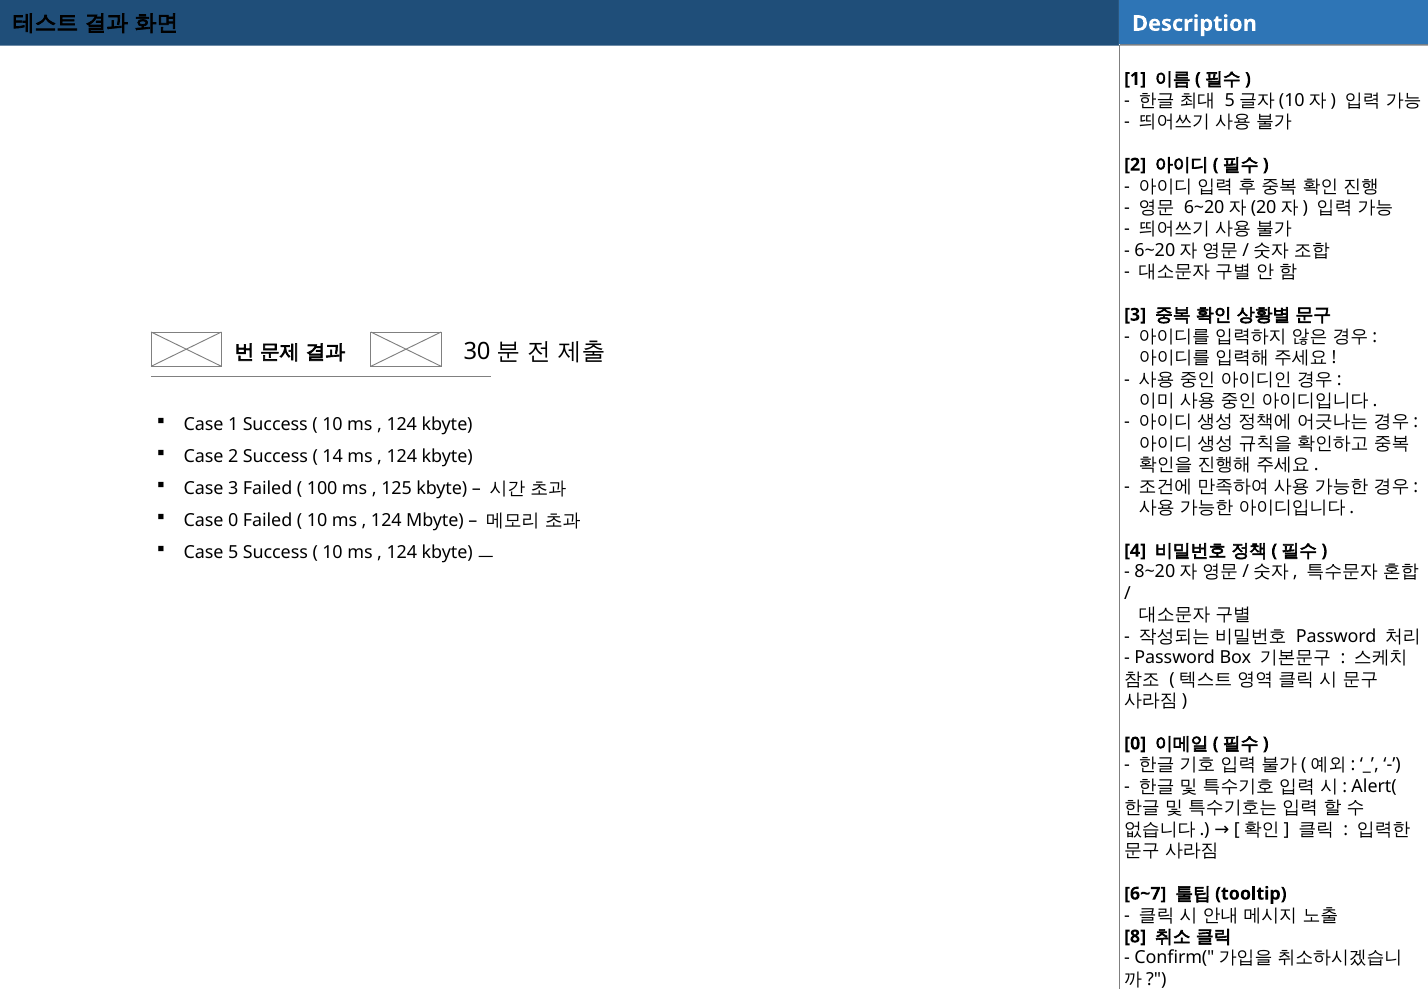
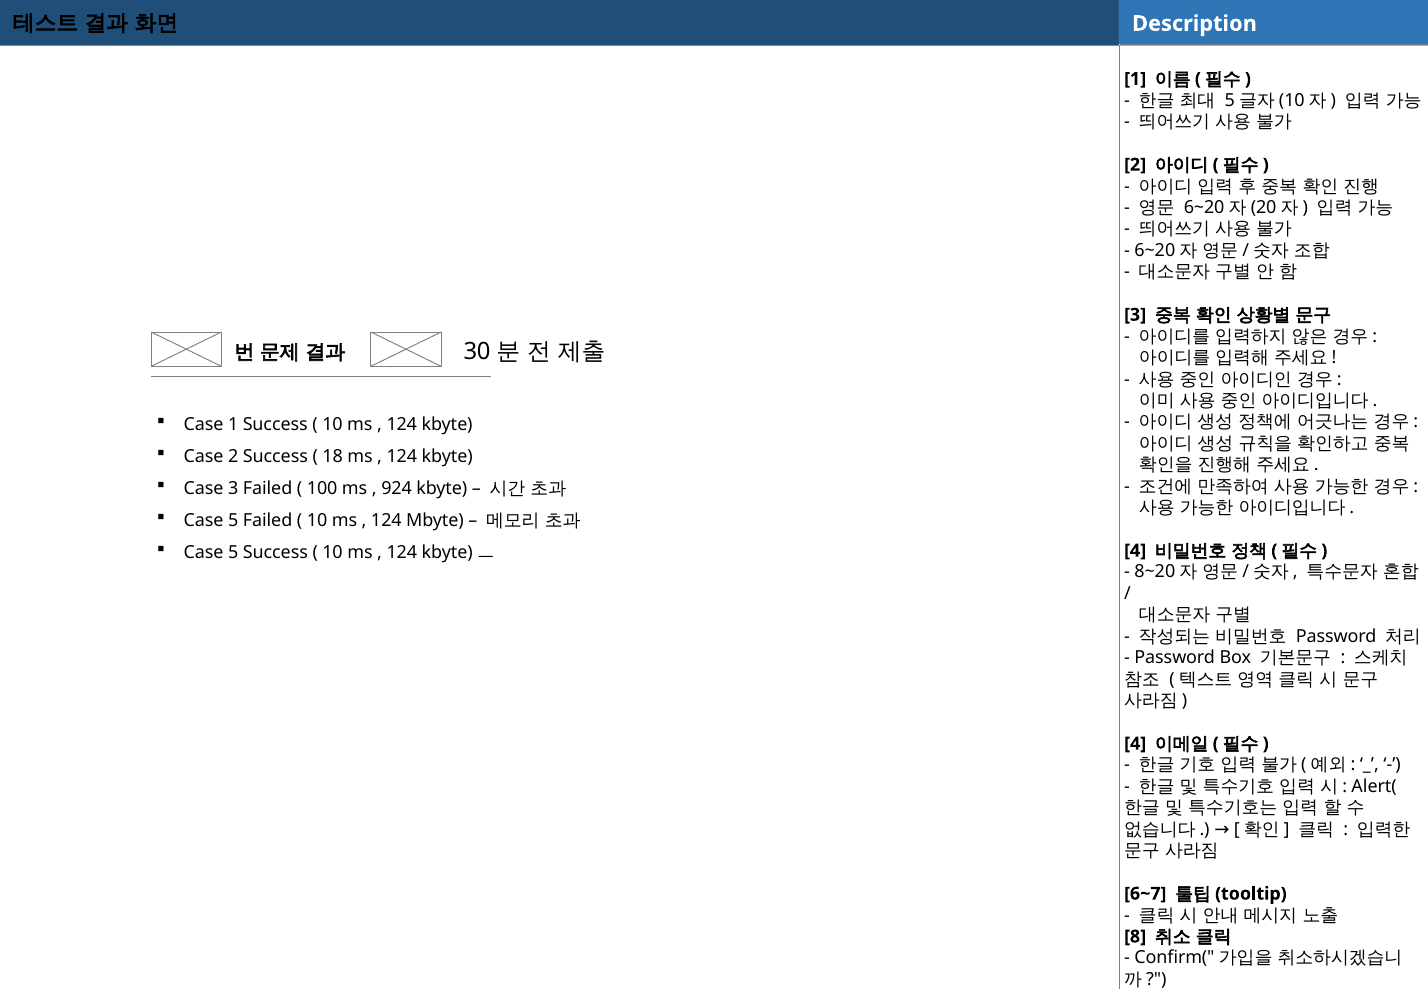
14: 14 -> 18 (333, 456)
125: 125 -> 924 (397, 488)
0: 0 -> 5 (233, 520)
0: 0 -> 4 (1135, 743)
